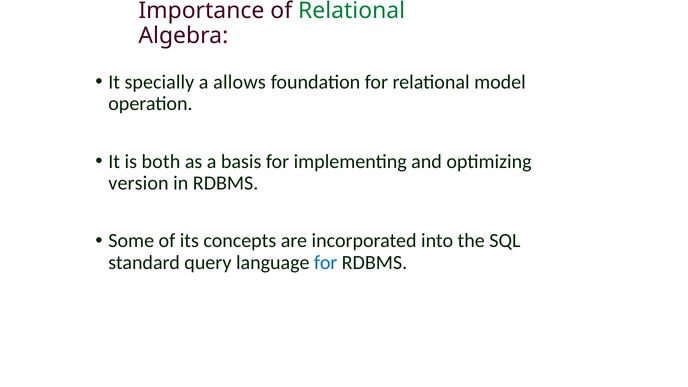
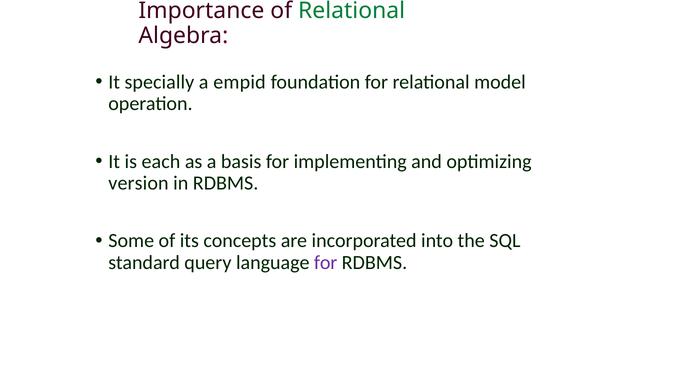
allows: allows -> empid (239, 82)
both: both -> each (161, 161)
for colour: blue -> purple (326, 263)
